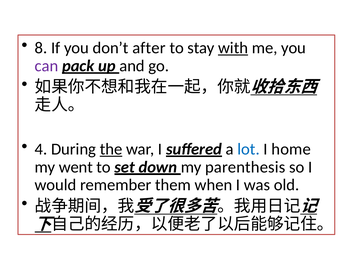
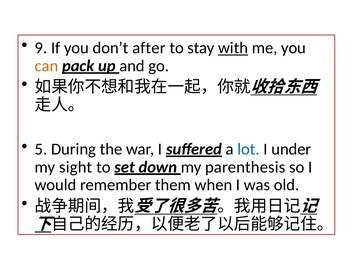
8: 8 -> 9 (41, 48)
can colour: purple -> orange (47, 66)
4: 4 -> 5 (41, 149)
the underline: present -> none (111, 149)
home: home -> under (291, 149)
went: went -> sight (76, 167)
